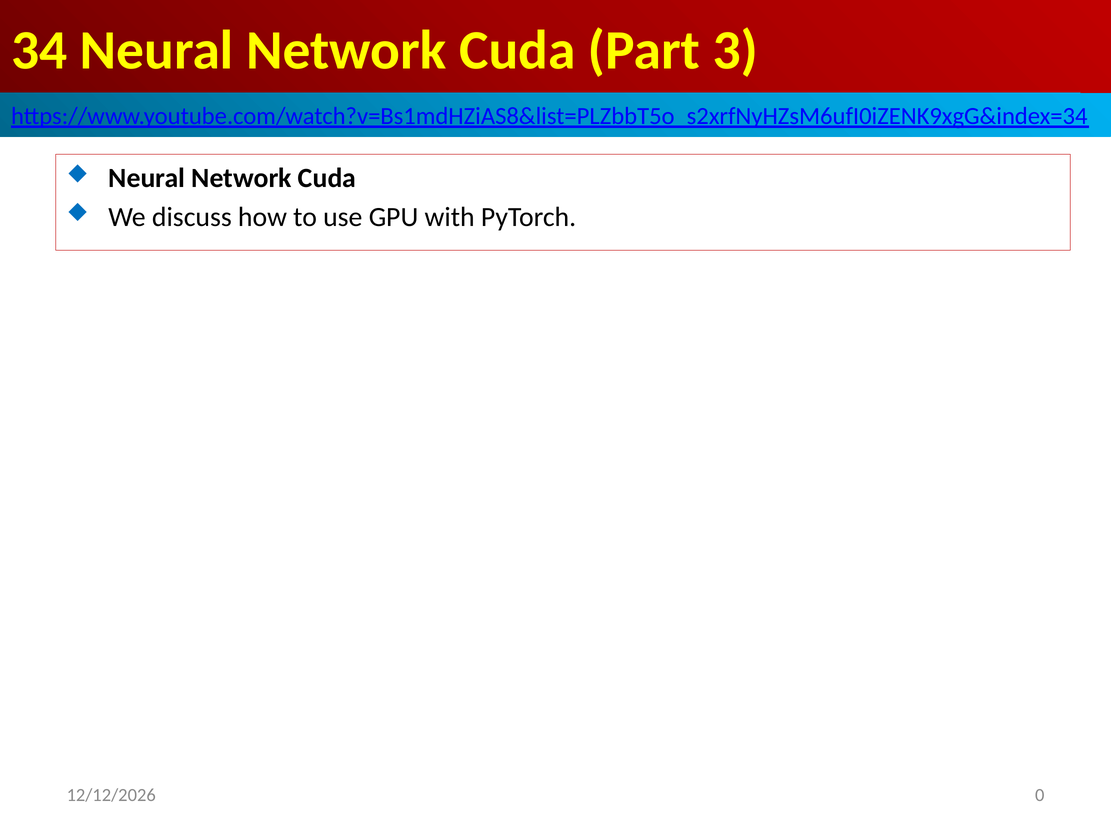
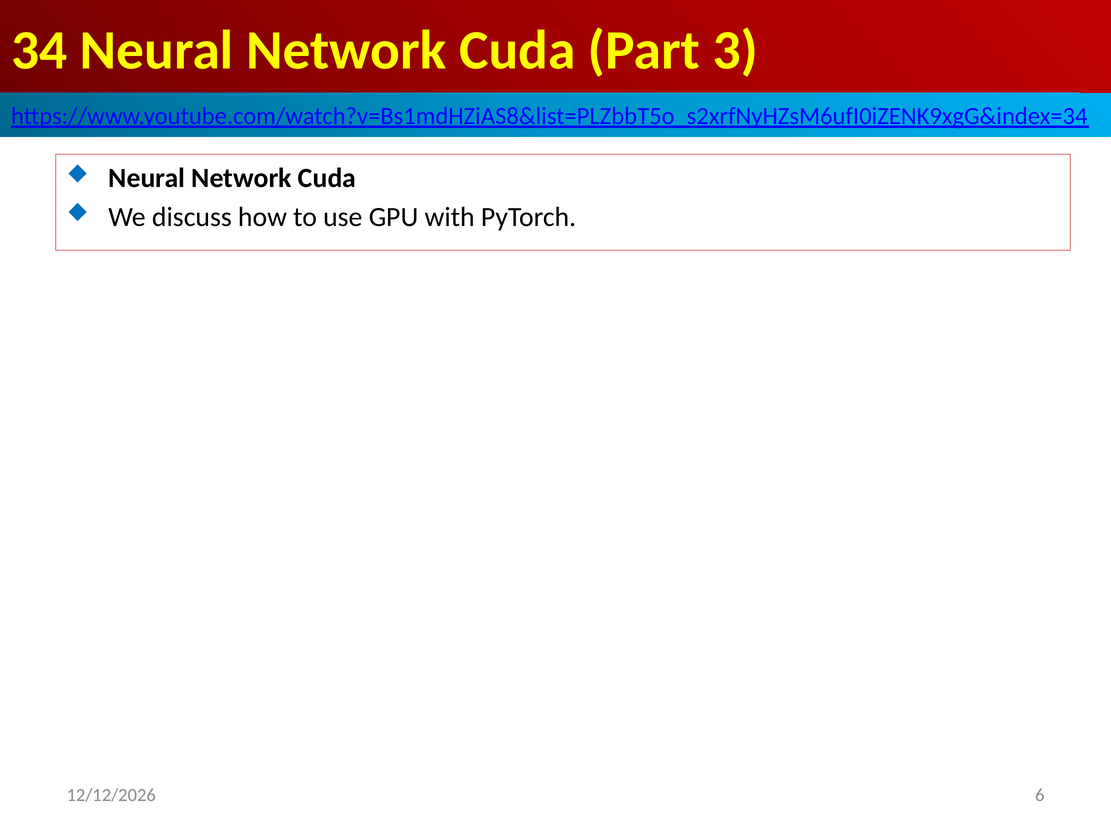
0: 0 -> 6 (1040, 796)
